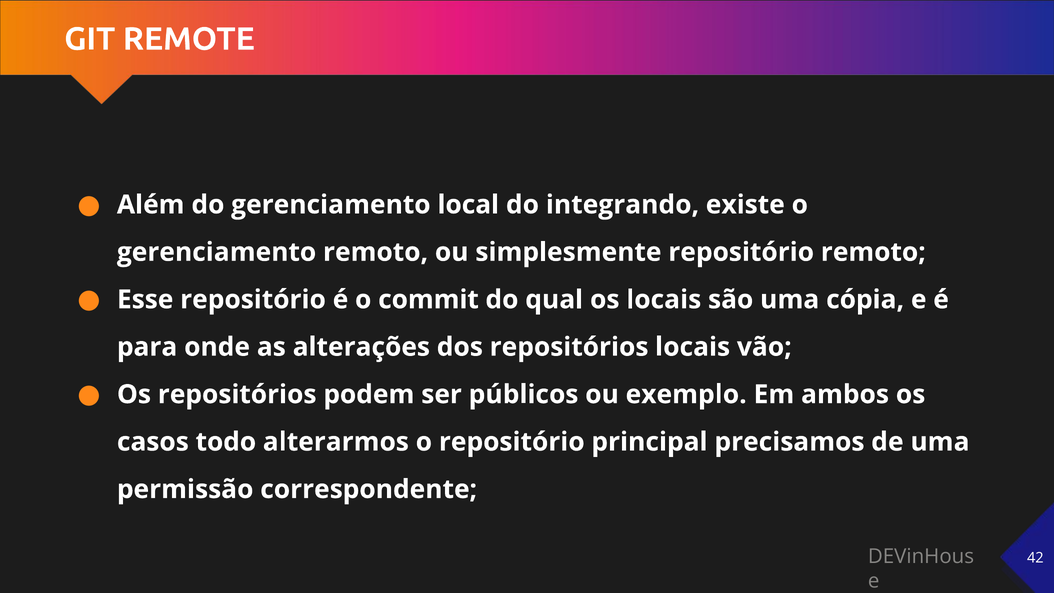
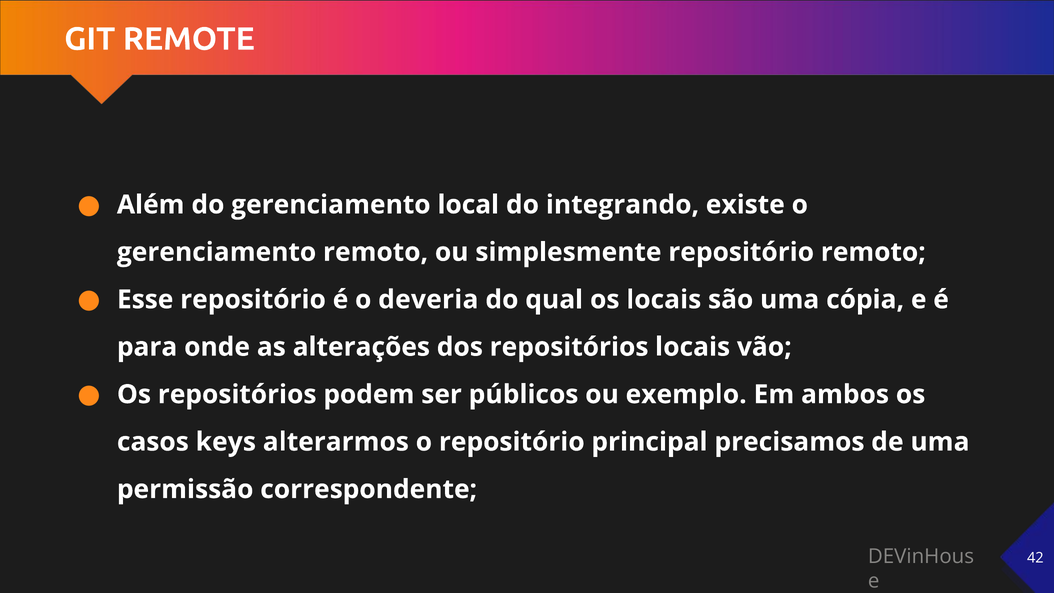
commit: commit -> deveria (428, 300)
todo: todo -> keys (226, 442)
